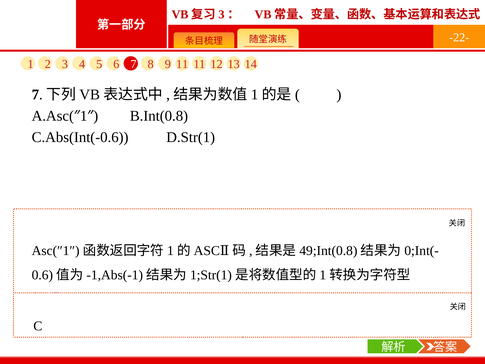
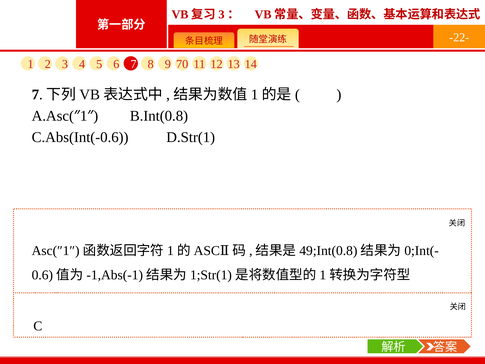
9 11: 11 -> 70 (182, 64)
